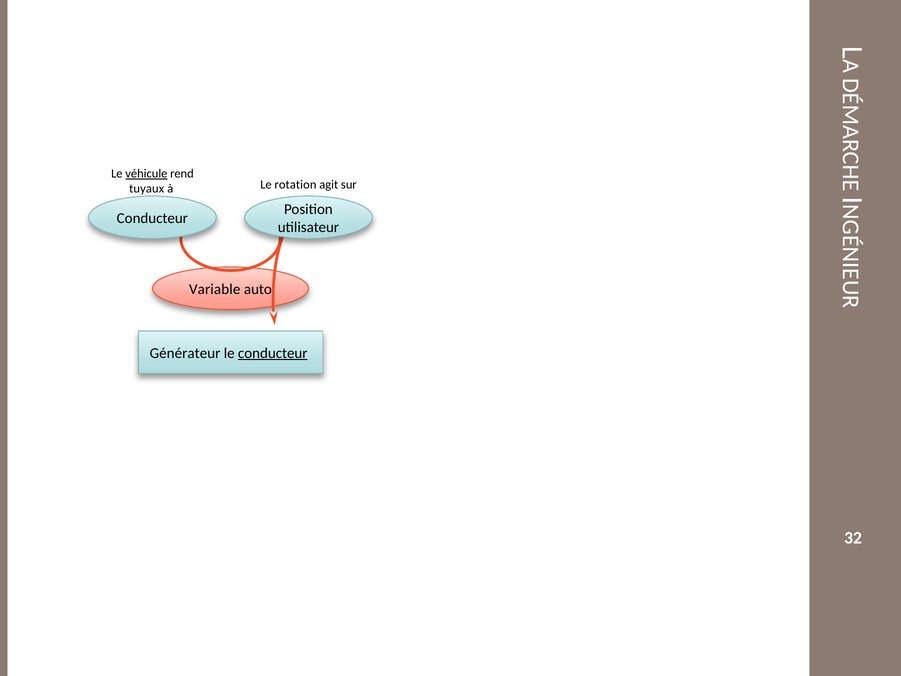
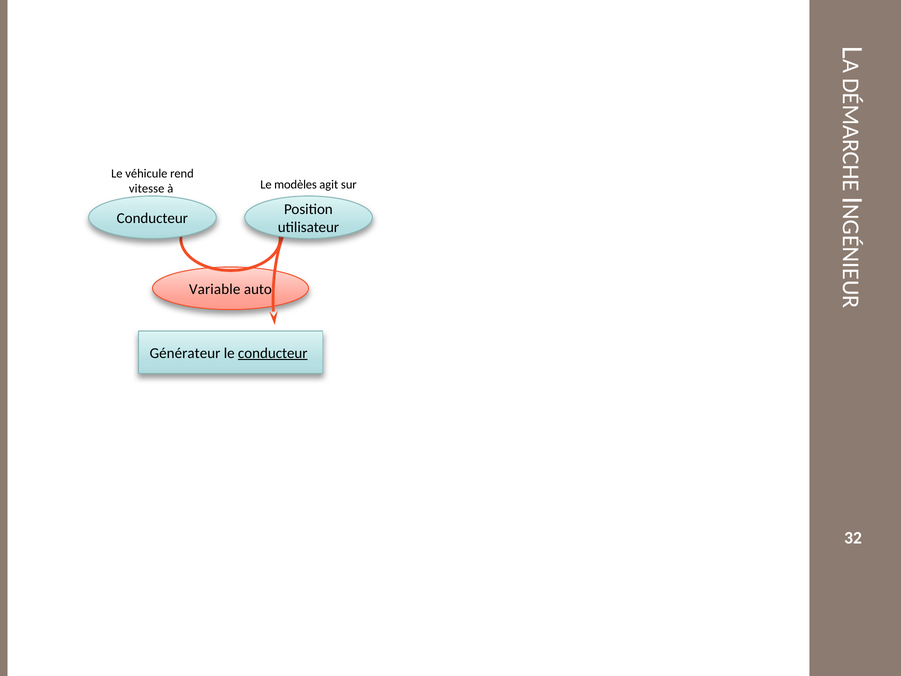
véhicule underline: present -> none (146, 174)
tuyaux: tuyaux -> vitesse (147, 189)
rotation: rotation -> modèles (296, 185)
